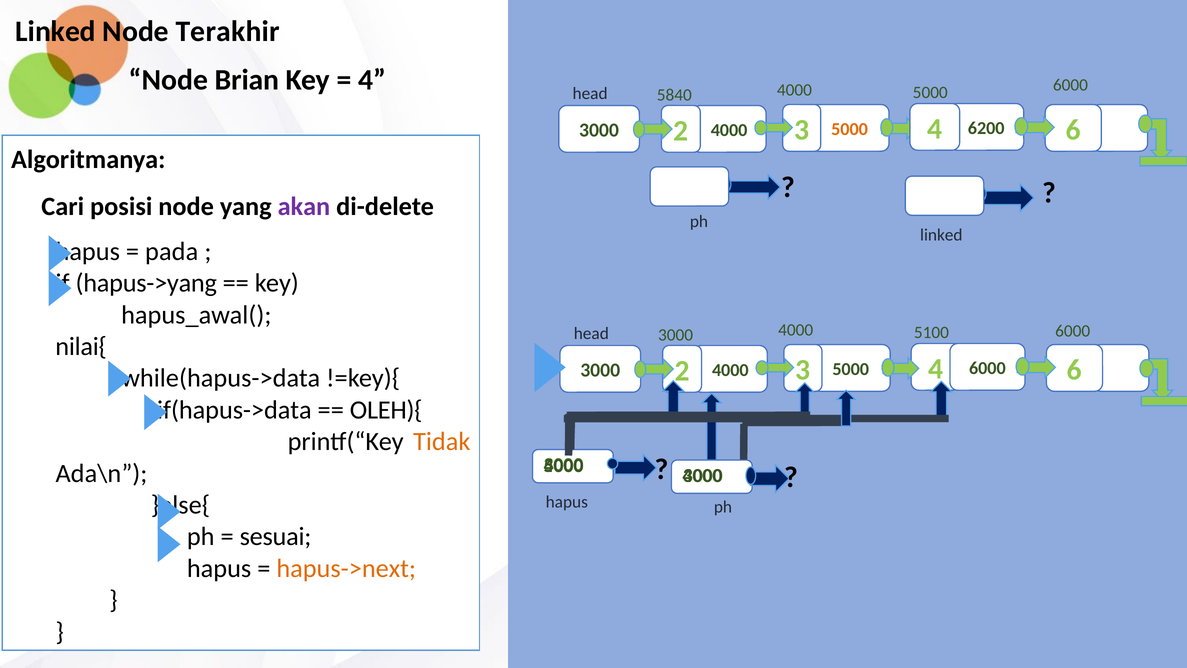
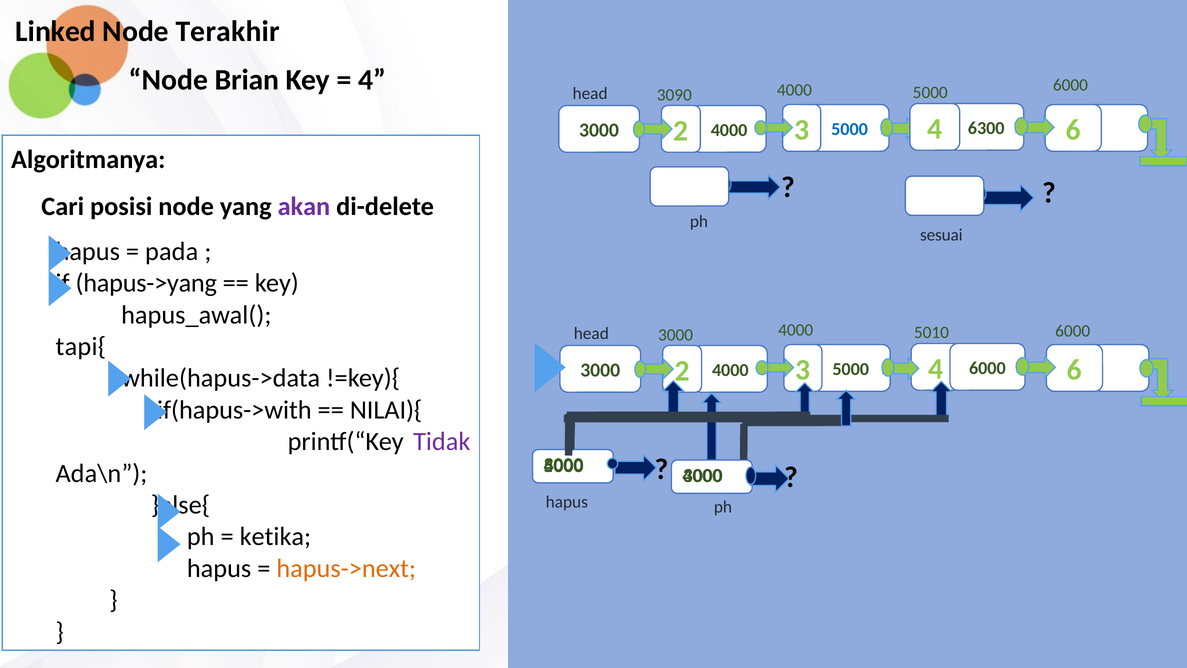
5840: 5840 -> 3090 (674, 95)
6200: 6200 -> 6300 (986, 128)
5000 colour: orange -> blue (850, 129)
linked: linked -> sesuai (941, 235)
5100: 5100 -> 5010 (931, 333)
nilai{: nilai{ -> tapi{ (81, 346)
if(hapus->data: if(hapus->data -> if(hapus->with (234, 410)
OLEH){: OLEH){ -> NILAI){ (386, 410)
Tidak colour: orange -> purple (442, 441)
sesuai: sesuai -> ketika (275, 537)
